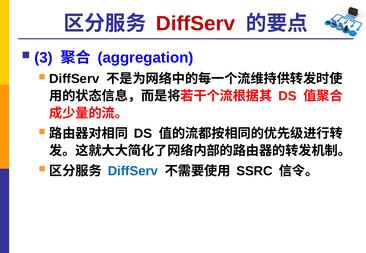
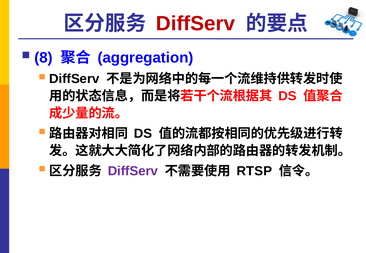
3: 3 -> 8 (44, 58)
DiffServ colour: blue -> purple (133, 171)
SSRC: SSRC -> RTSP (254, 171)
